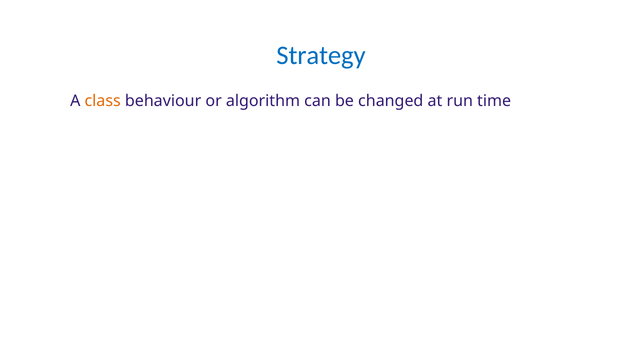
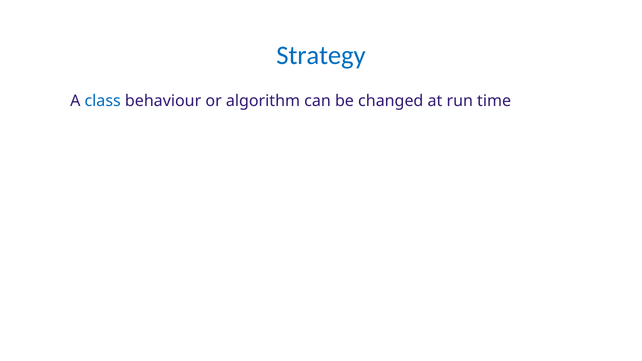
class colour: orange -> blue (103, 101)
